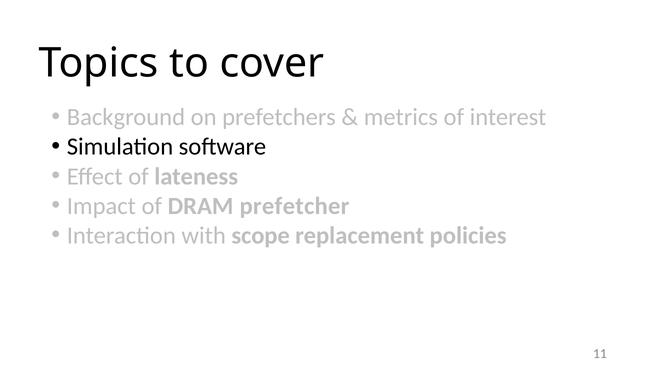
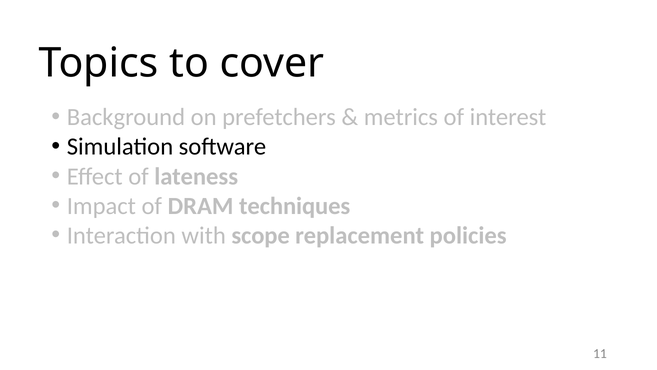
prefetcher: prefetcher -> techniques (295, 206)
